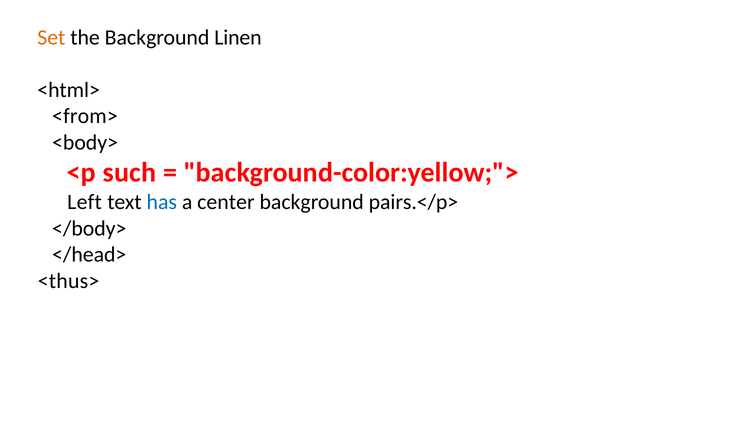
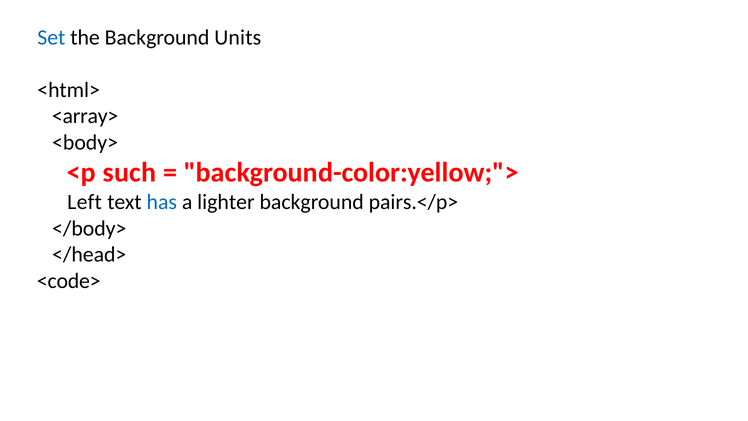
Set colour: orange -> blue (51, 37)
Linen: Linen -> Units (238, 37)
<from>: <from> -> <array> (85, 116)
center: center -> lighter (226, 202)
<thus>: <thus> -> <code> (69, 281)
